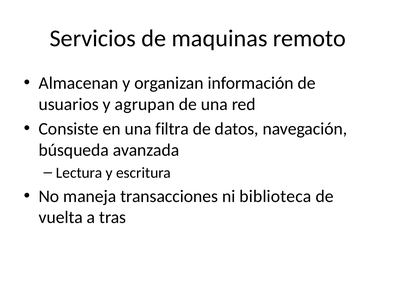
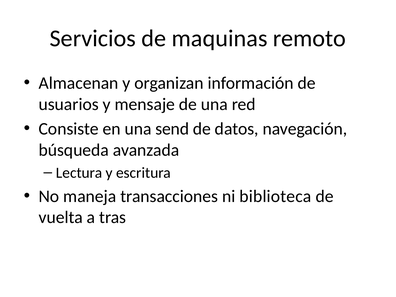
agrupan: agrupan -> mensaje (145, 104)
filtra: filtra -> send (172, 129)
